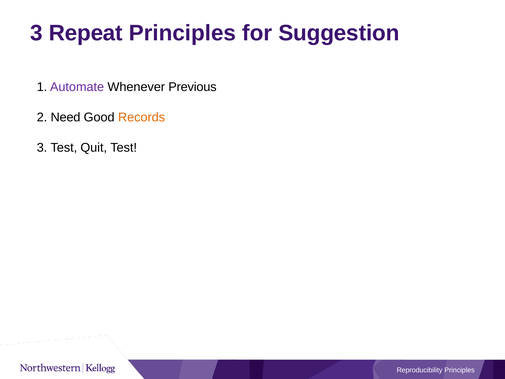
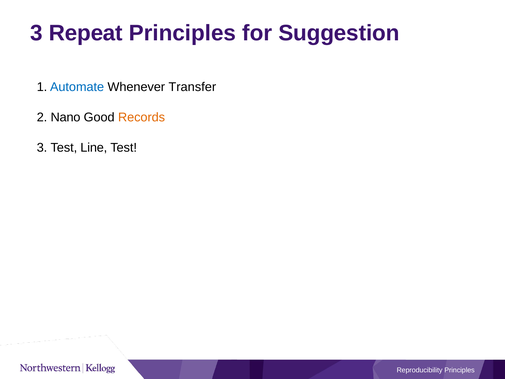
Automate colour: purple -> blue (77, 87)
Previous: Previous -> Transfer (192, 87)
Need: Need -> Nano (66, 117)
Quit: Quit -> Line (94, 147)
